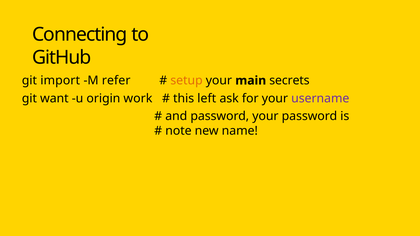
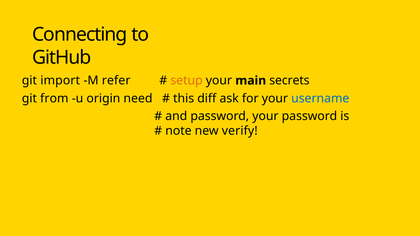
want: want -> from (54, 98)
work: work -> need (138, 98)
left: left -> diff (207, 98)
username colour: purple -> blue (320, 98)
name: name -> verify (240, 131)
